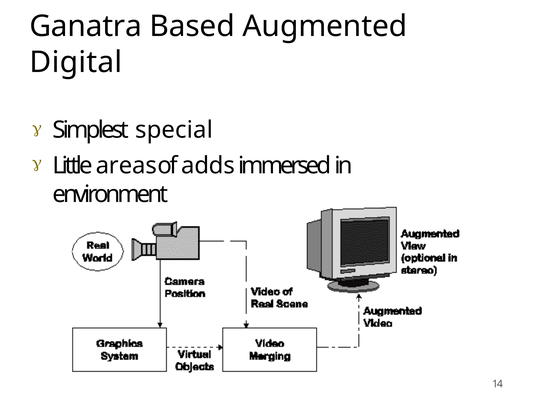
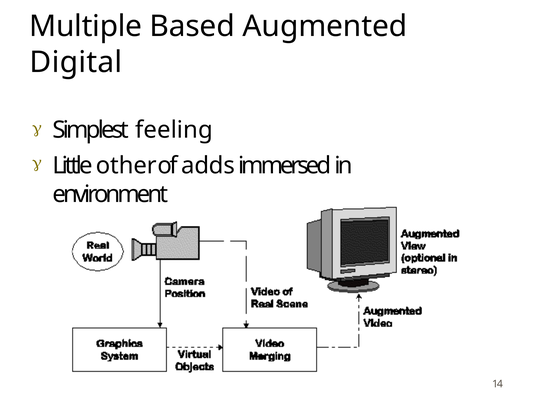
Ganatra: Ganatra -> Multiple (86, 26)
special: special -> feeling (174, 130)
areas: areas -> other (126, 166)
